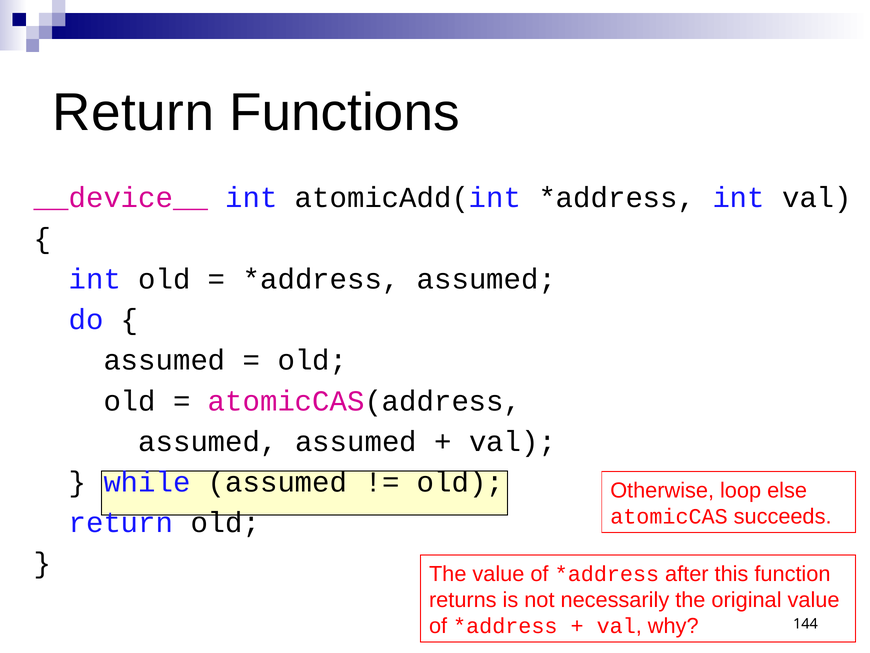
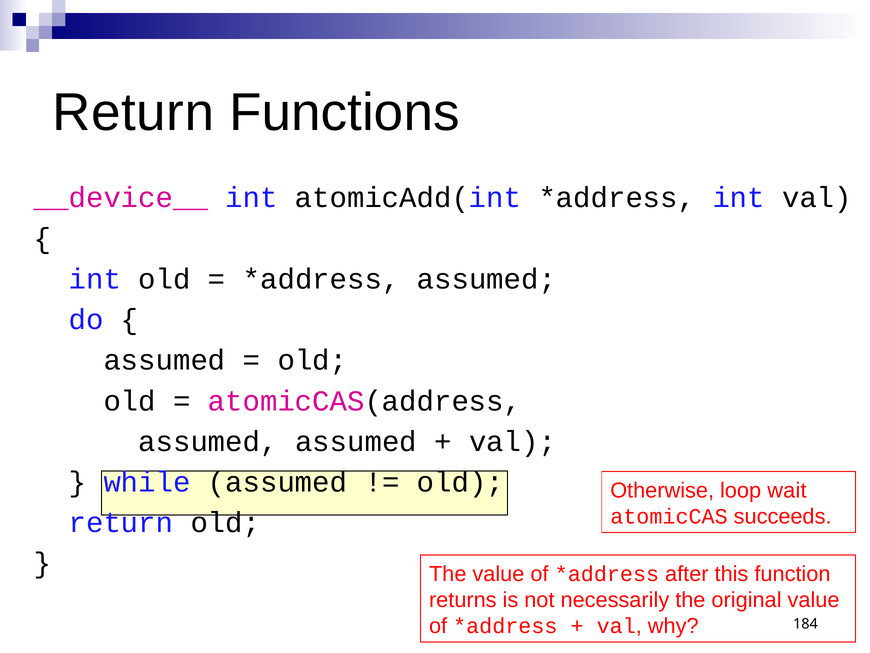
else: else -> wait (787, 490)
144: 144 -> 184 (805, 624)
